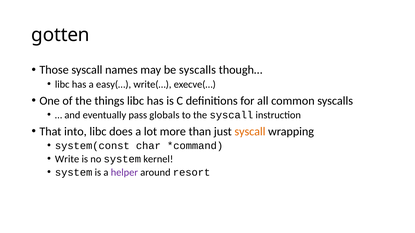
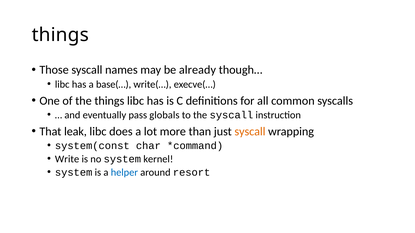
gotten: gotten -> things (60, 35)
be syscalls: syscalls -> already (197, 70)
easy(…: easy(… -> base(… (114, 84)
into: into -> leak (75, 132)
helper colour: purple -> blue (124, 173)
